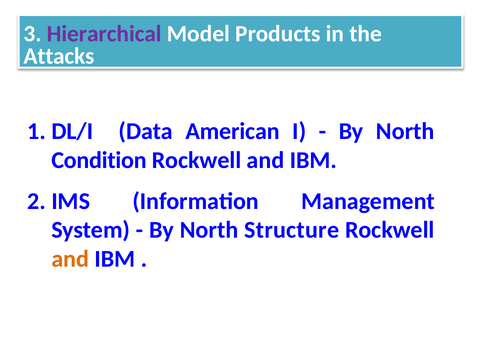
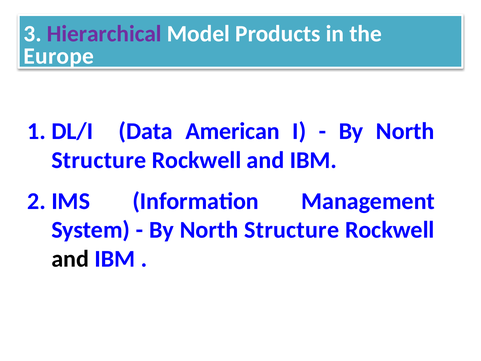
Attacks: Attacks -> Europe (59, 56)
Condition: Condition -> Structure (99, 160)
and colour: orange -> black (70, 259)
